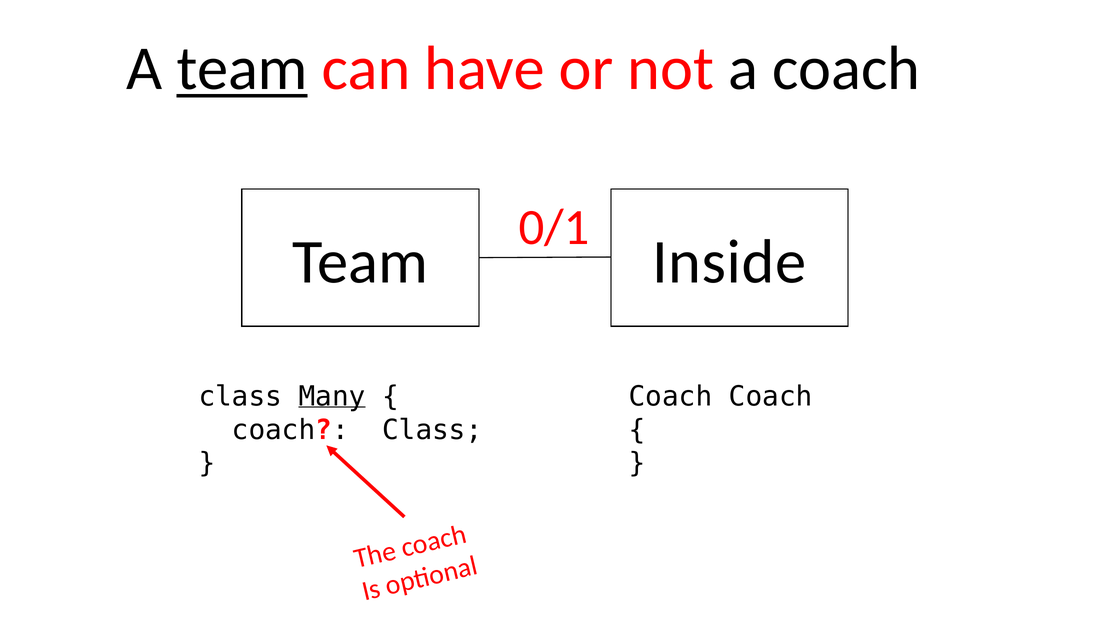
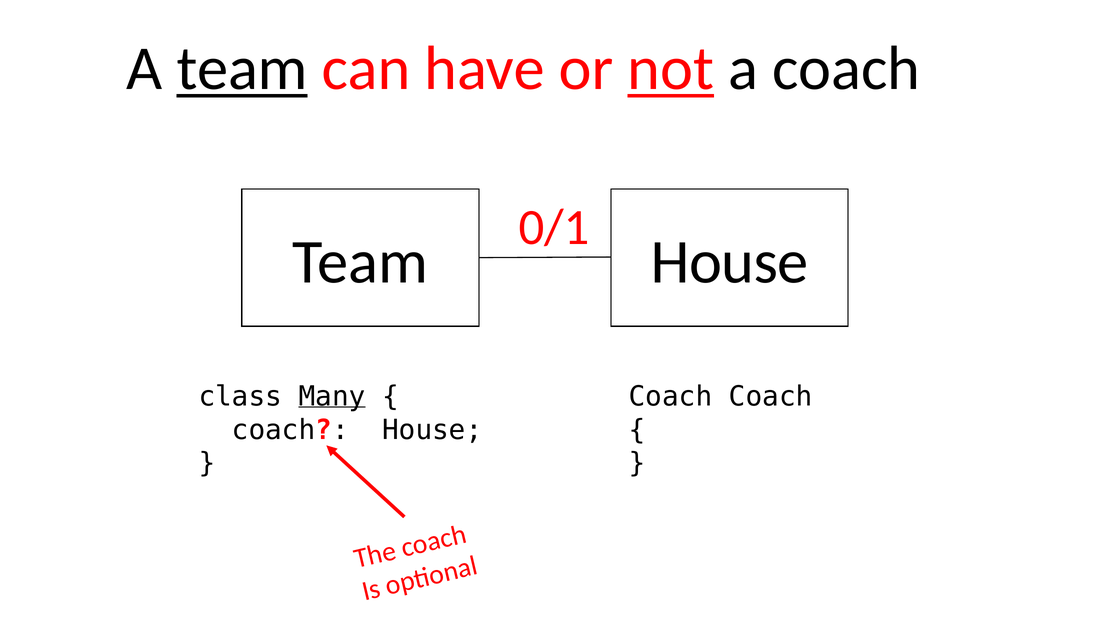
not underline: none -> present (671, 69)
Inside: Inside -> House (730, 262)
Class: Class -> House (432, 430)
